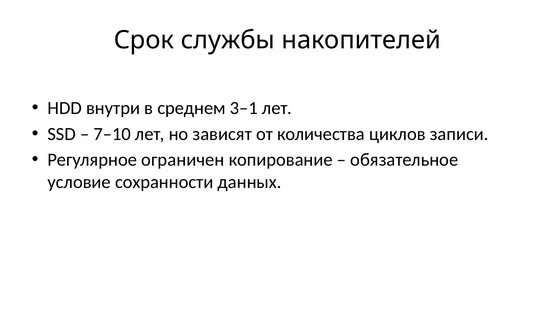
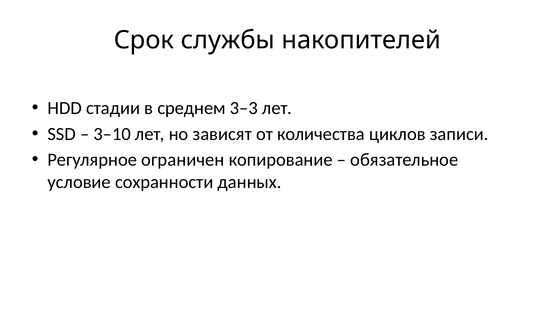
внутри: внутри -> стадии (113, 108)
3–1: 3–1 -> 3–3 (244, 108)
7–10: 7–10 -> 3–10 (112, 134)
